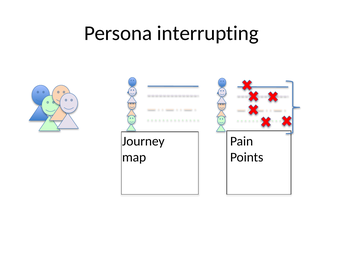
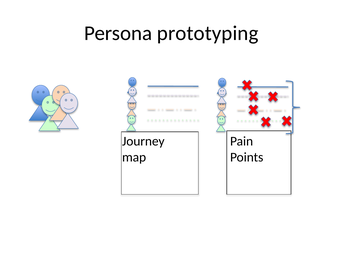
interrupting: interrupting -> prototyping (208, 33)
